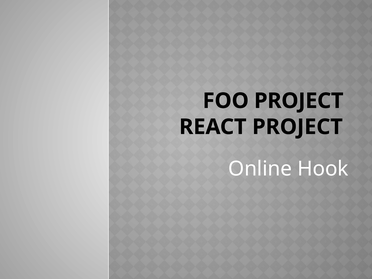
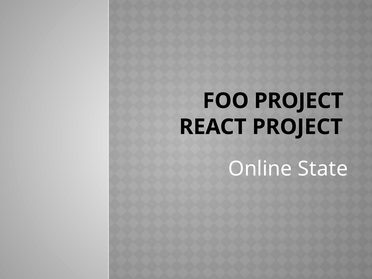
Hook: Hook -> State (323, 169)
